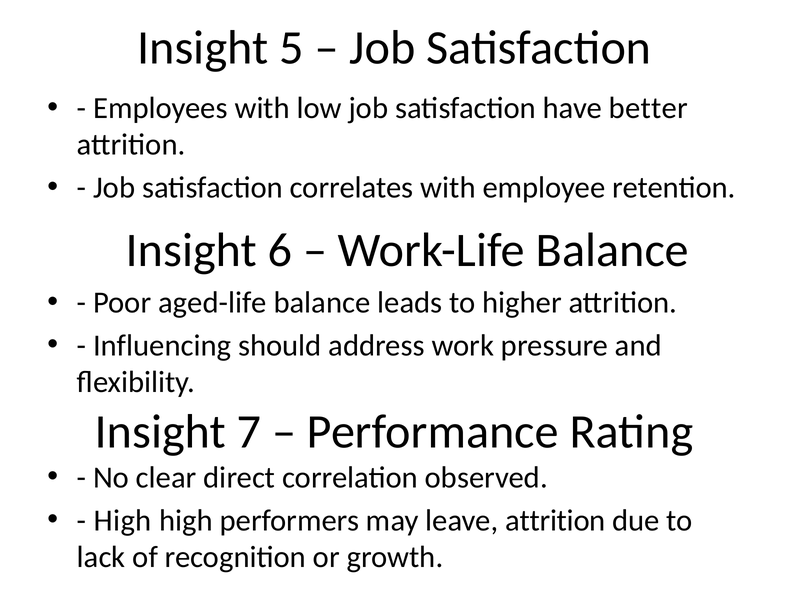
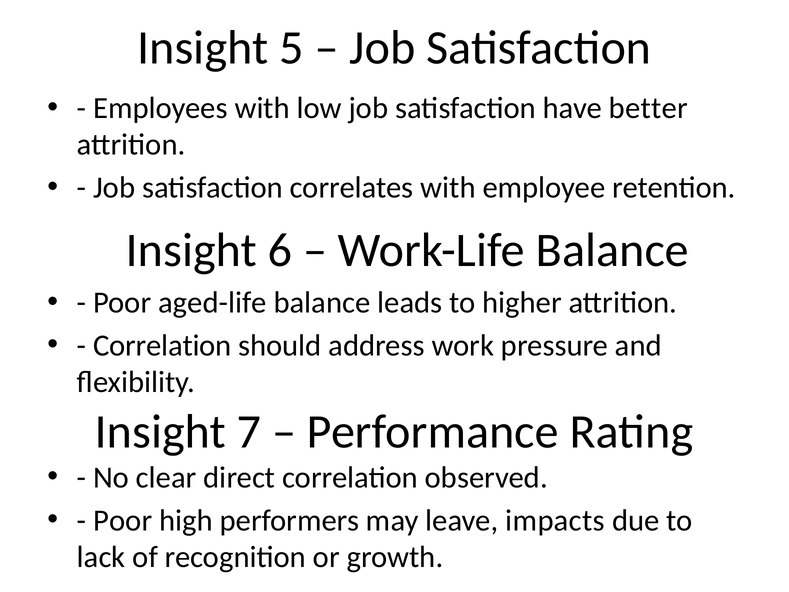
Influencing: Influencing -> Correlation (162, 345)
High: High -> Poor (123, 520)
leave attrition: attrition -> impacts (555, 520)
